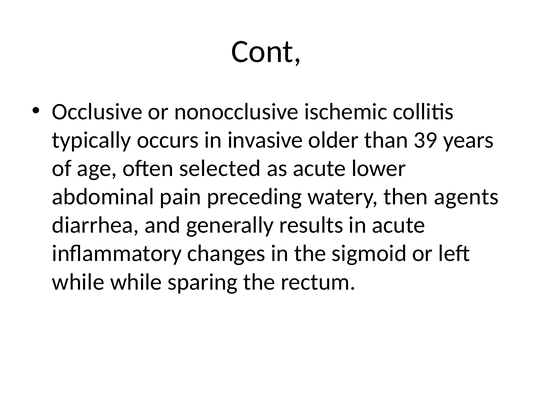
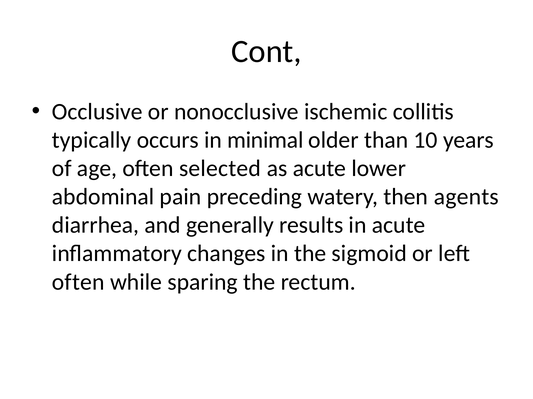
invasive: invasive -> minimal (265, 140)
39: 39 -> 10 (426, 140)
while: while -> often (78, 282)
